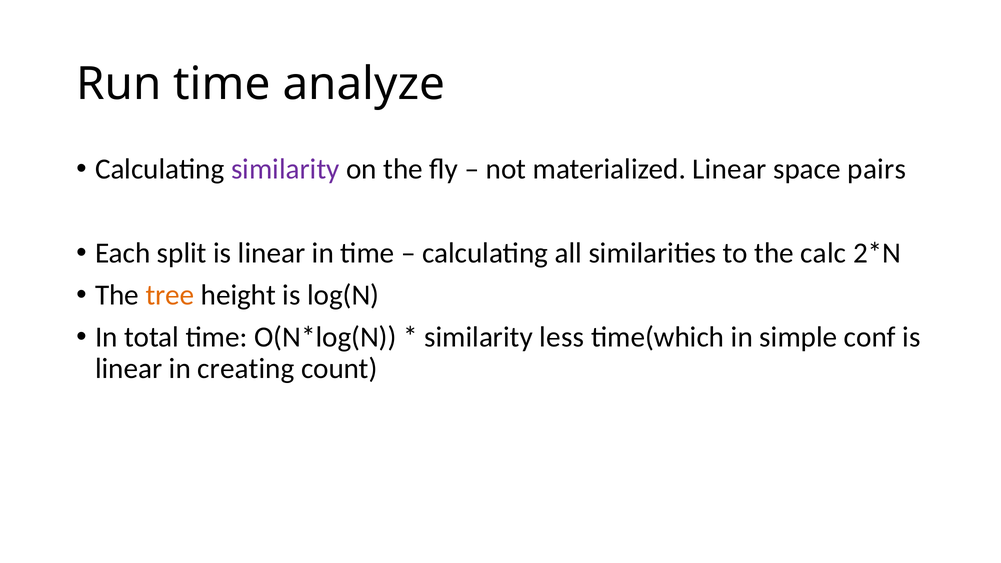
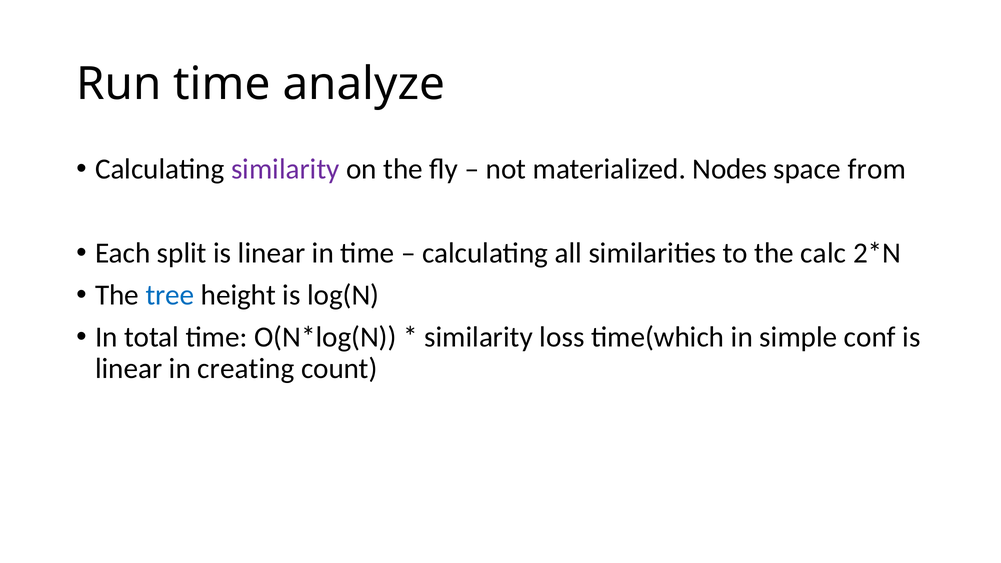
materialized Linear: Linear -> Nodes (730, 169)
pairs: pairs -> from (877, 169)
tree colour: orange -> blue (170, 295)
less: less -> loss (562, 337)
